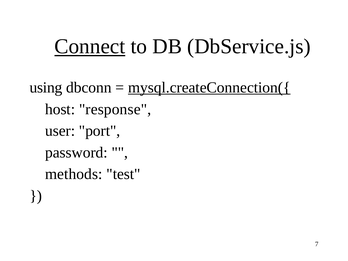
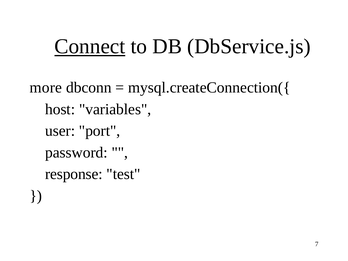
using: using -> more (46, 87)
mysql.createConnection({ underline: present -> none (209, 87)
response: response -> variables (115, 109)
methods: methods -> response (74, 174)
